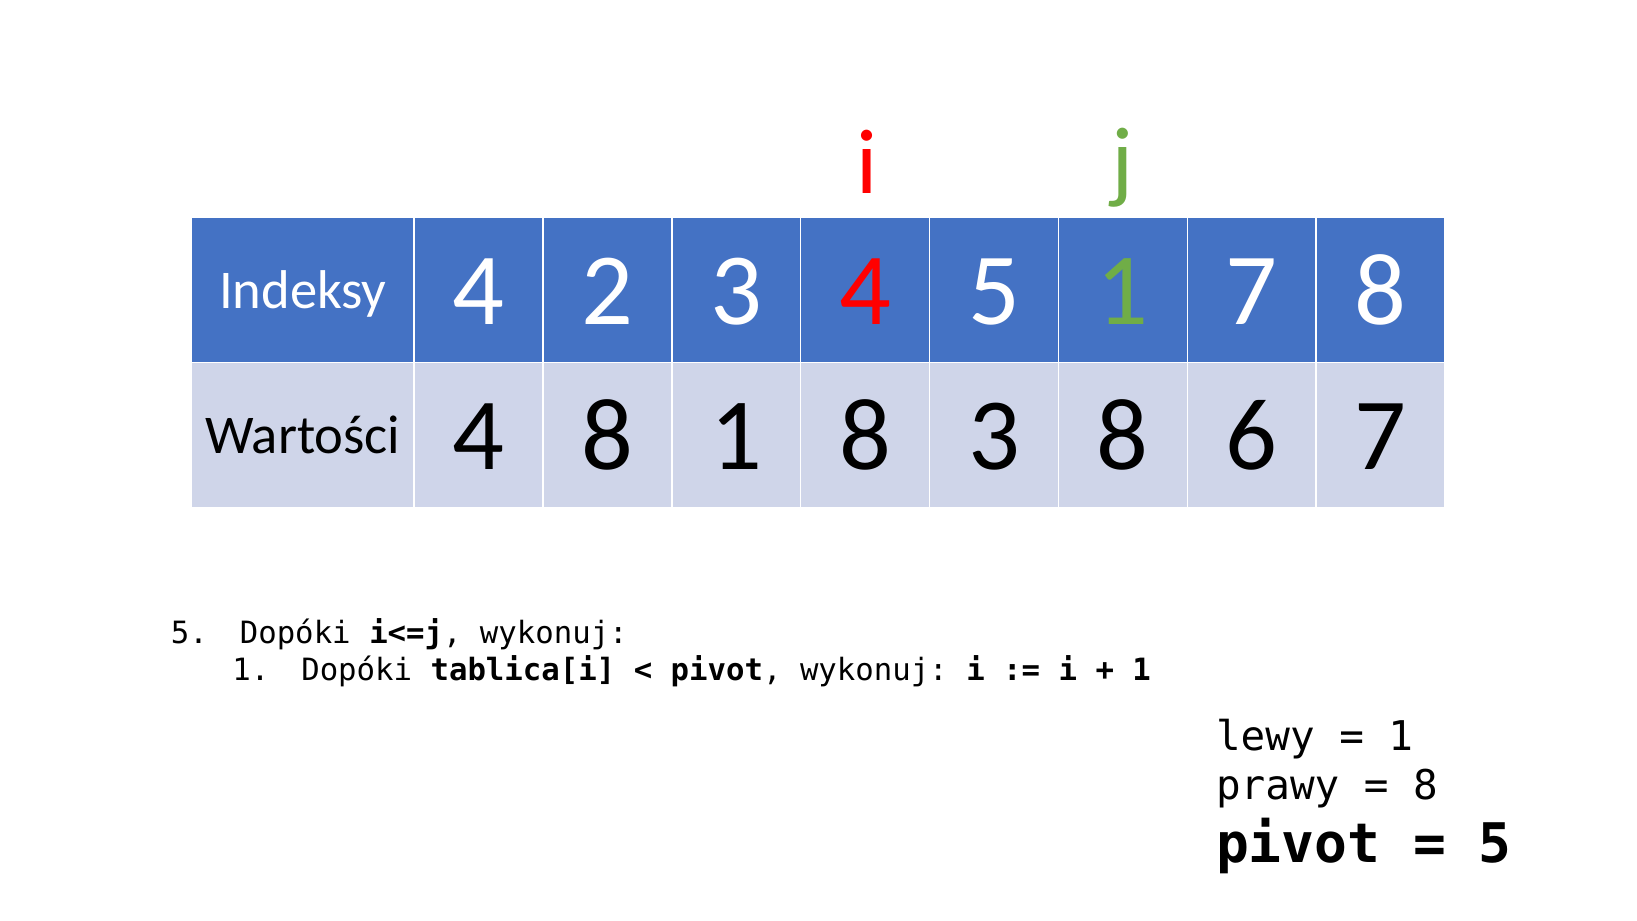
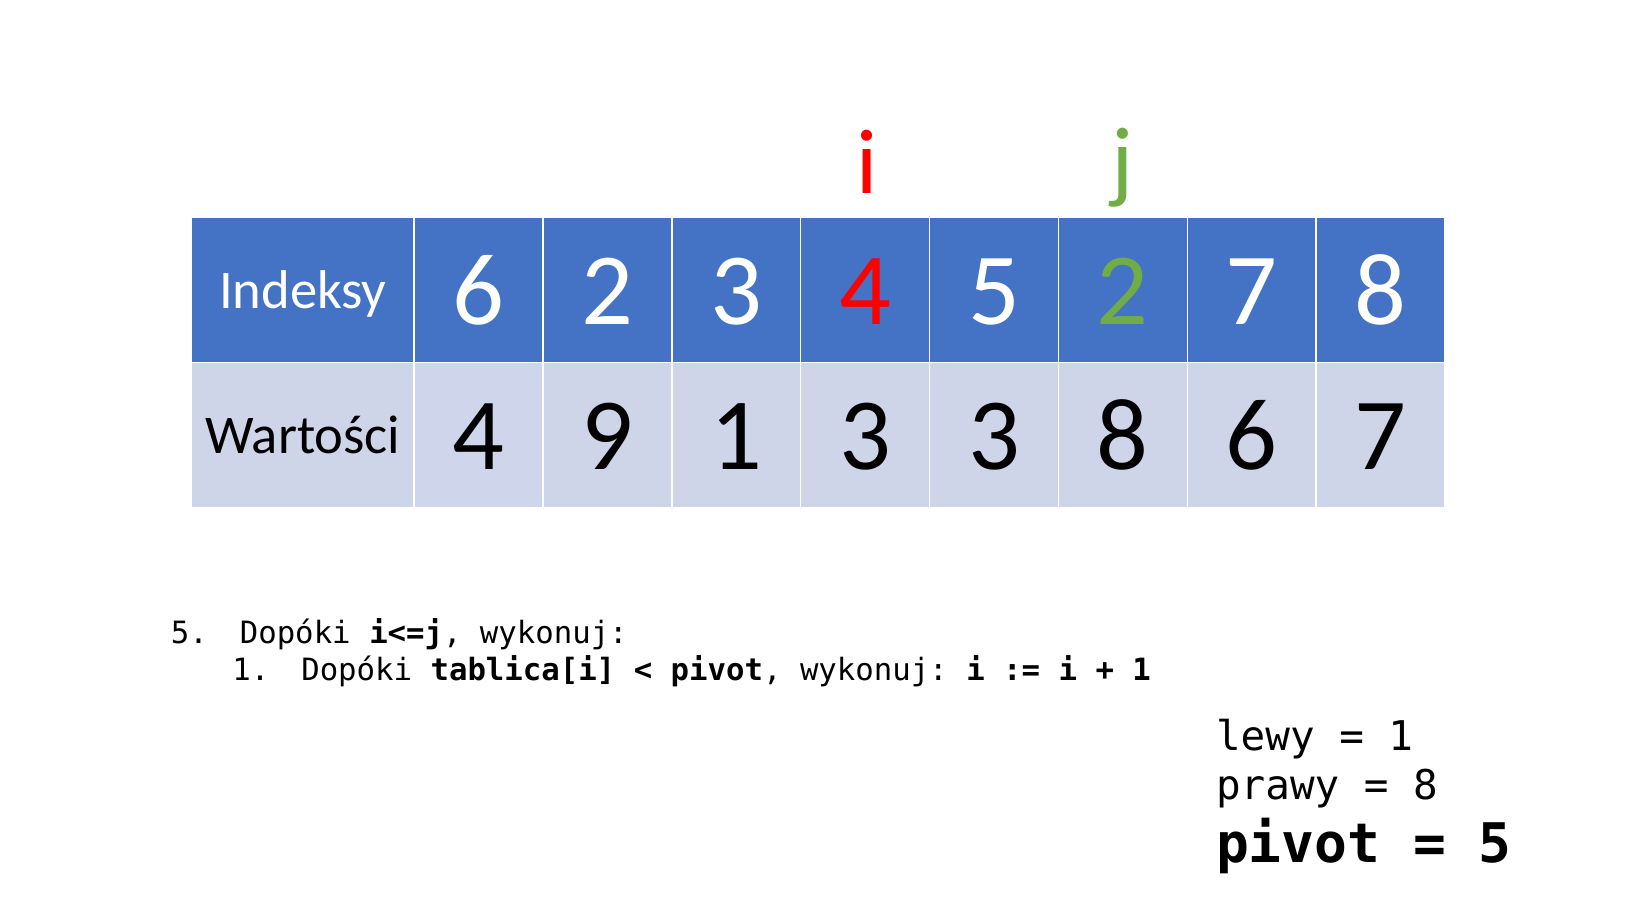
Indeksy 4: 4 -> 6 (479, 291)
5 1: 1 -> 2 (1123, 291)
4 8: 8 -> 9 (607, 436)
8: 8 -> 3 (865, 436)
